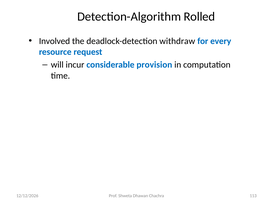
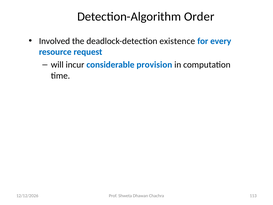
Rolled: Rolled -> Order (199, 17)
withdraw: withdraw -> existence (177, 41)
